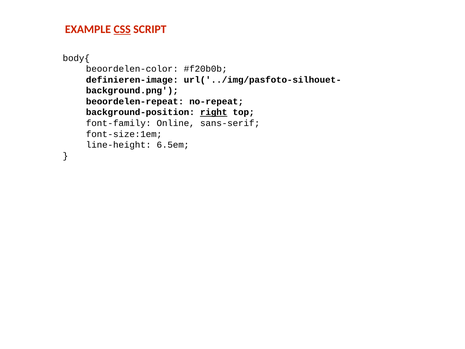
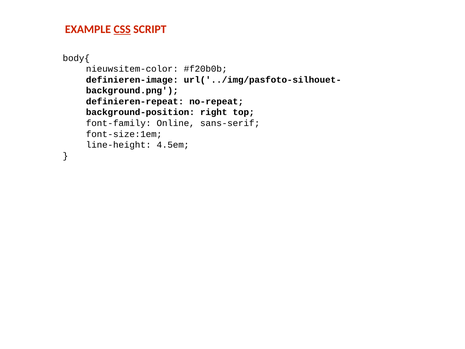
beoordelen-color: beoordelen-color -> nieuwsitem-color (132, 69)
beoordelen-repeat: beoordelen-repeat -> definieren-repeat (135, 101)
right underline: present -> none (214, 112)
6.5em: 6.5em -> 4.5em (173, 145)
